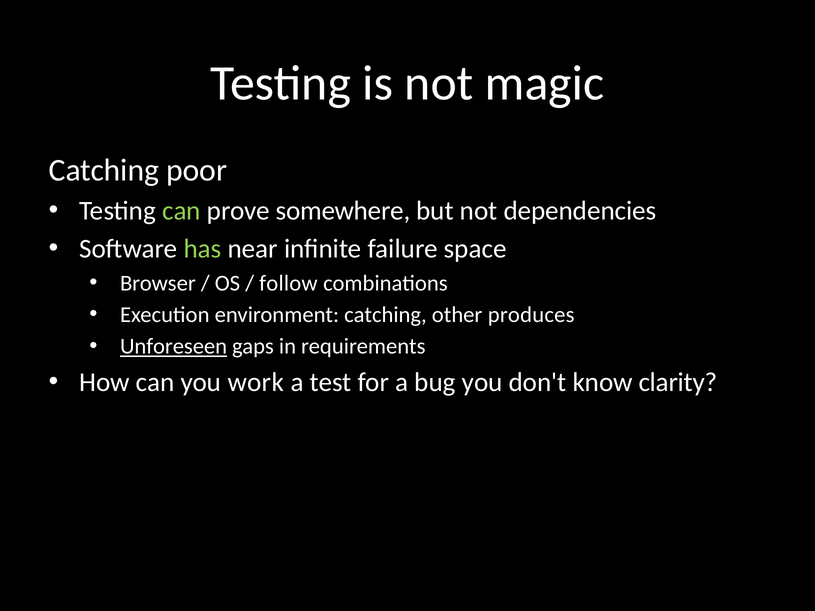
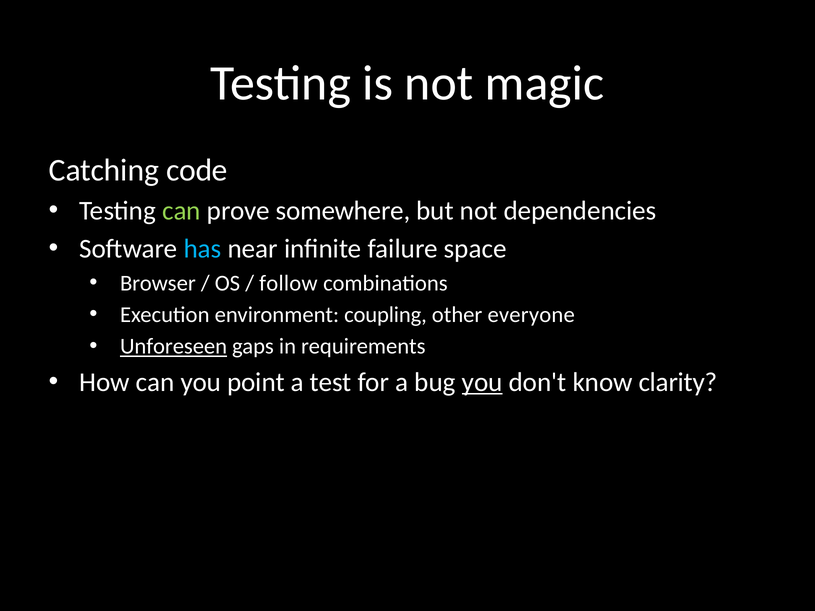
poor: poor -> code (197, 171)
has colour: light green -> light blue (202, 249)
environment catching: catching -> coupling (385, 315)
produces: produces -> everyone (531, 315)
work: work -> point (256, 382)
you underline: none -> present (482, 382)
